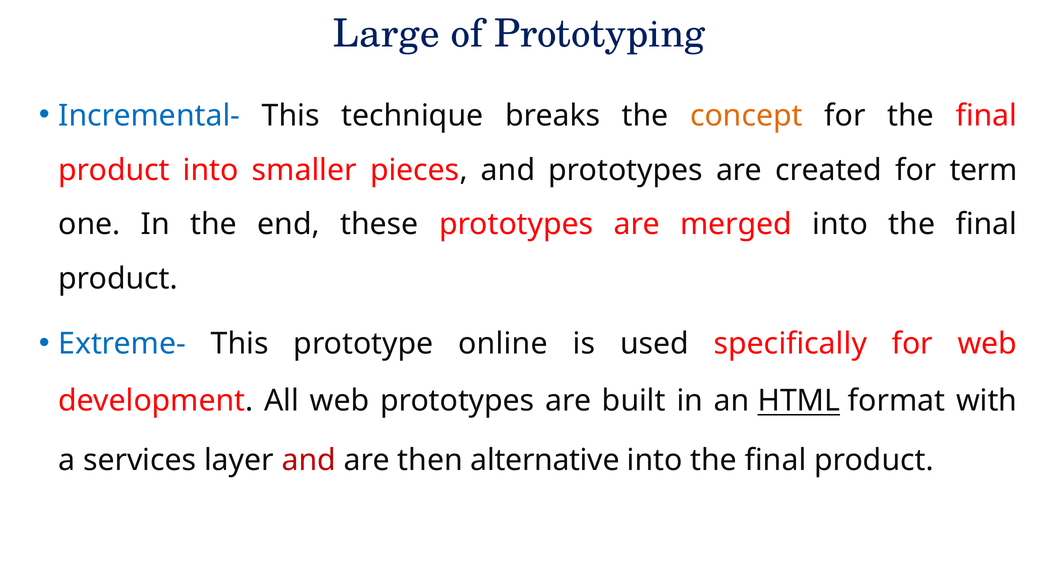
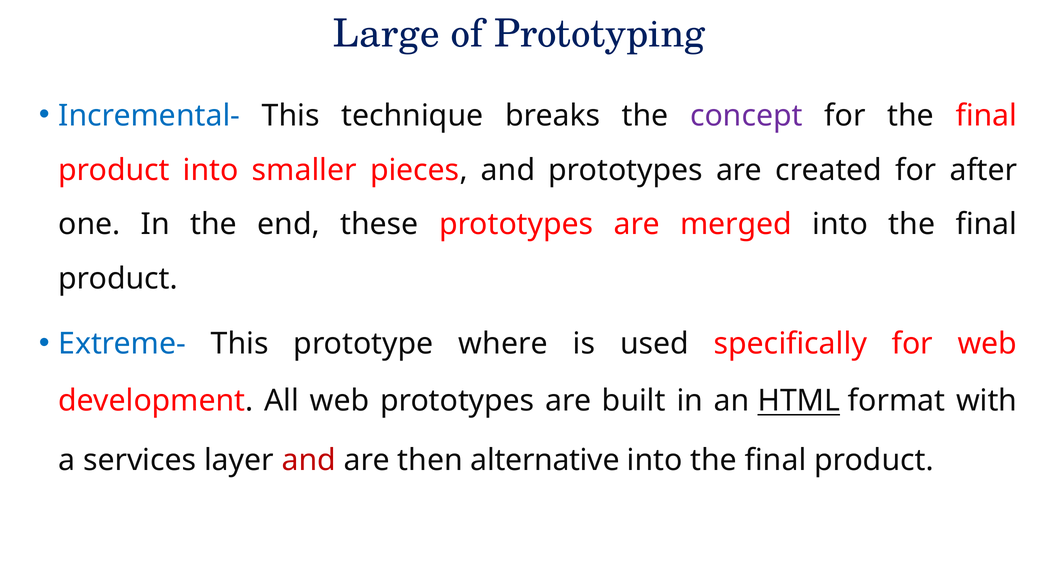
concept colour: orange -> purple (746, 116)
term: term -> after (983, 170)
online: online -> where (503, 344)
